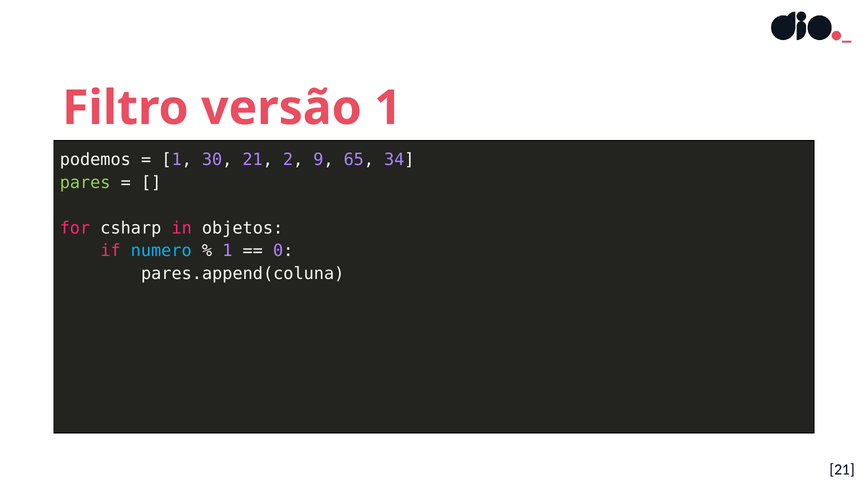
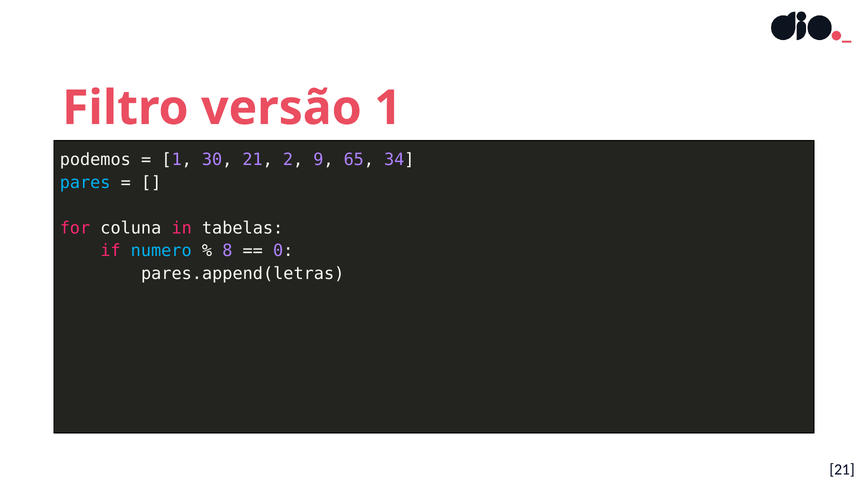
pares colour: light green -> light blue (85, 182)
csharp: csharp -> coluna (131, 228)
objetos: objetos -> tabelas (243, 228)
1: 1 -> 8 (227, 251)
pares.append(coluna: pares.append(coluna -> pares.append(letras (243, 273)
